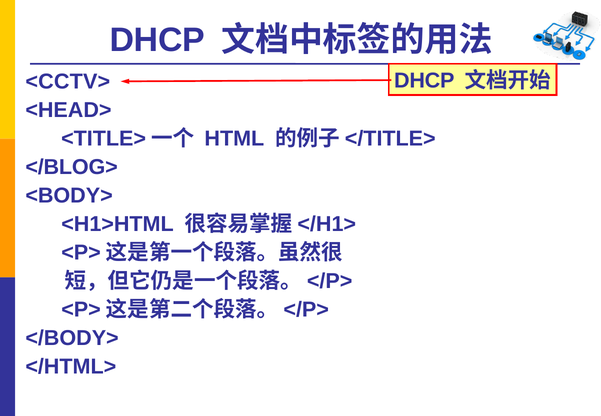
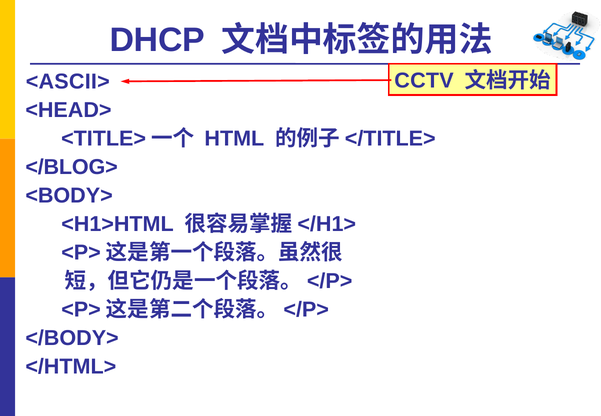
DHCP: DHCP -> CCTV (424, 81)
<CCTV>: <CCTV> -> <ASCII> (68, 82)
